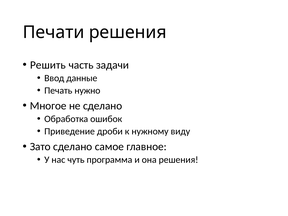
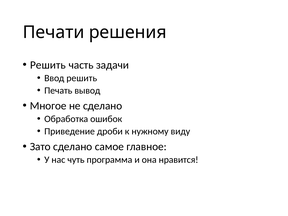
Ввод данные: данные -> решить (82, 78)
нужно: нужно -> вывод (87, 91)
она решения: решения -> нравится (179, 160)
